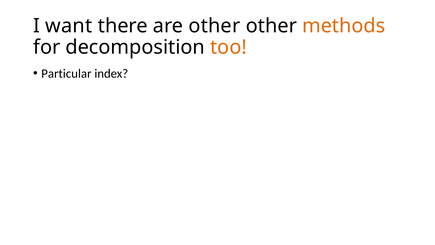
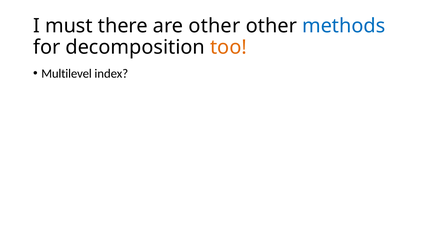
want: want -> must (69, 26)
methods colour: orange -> blue (344, 26)
Particular: Particular -> Multilevel (67, 74)
